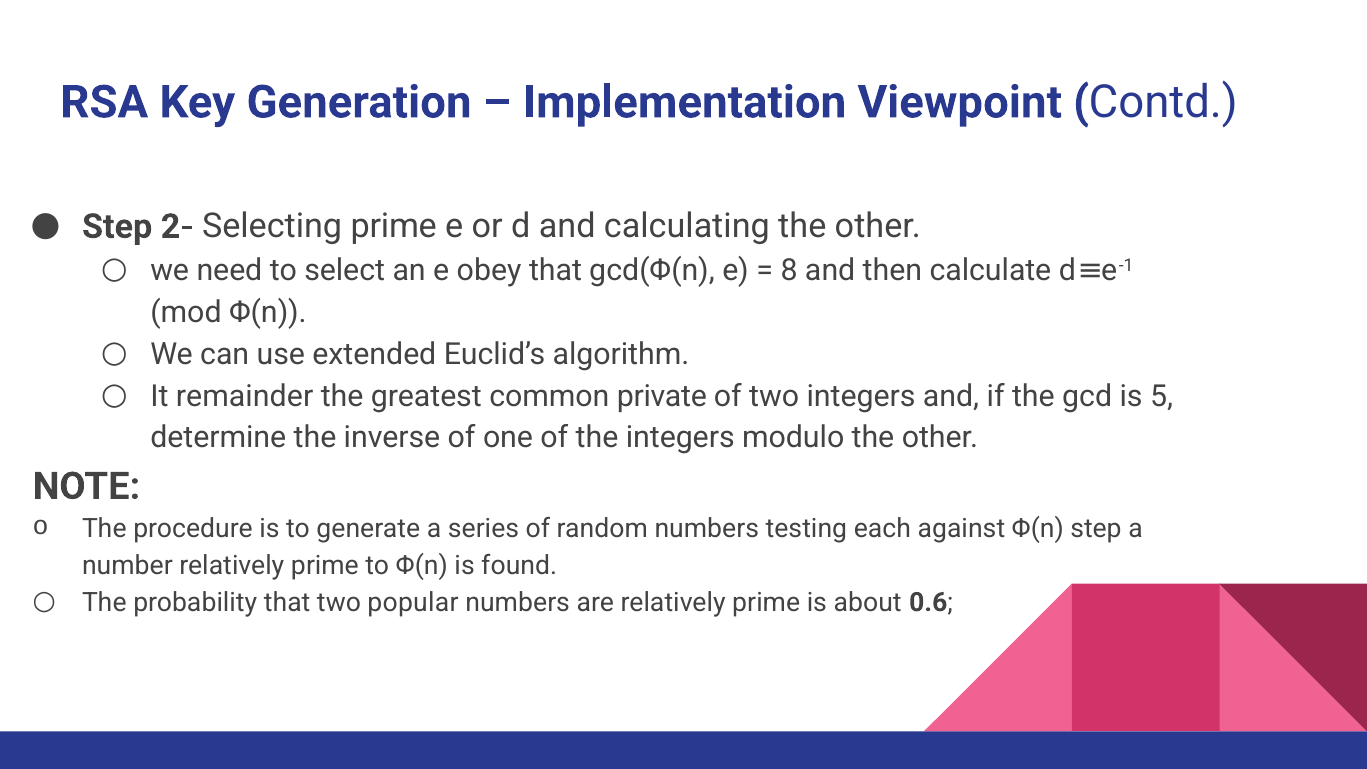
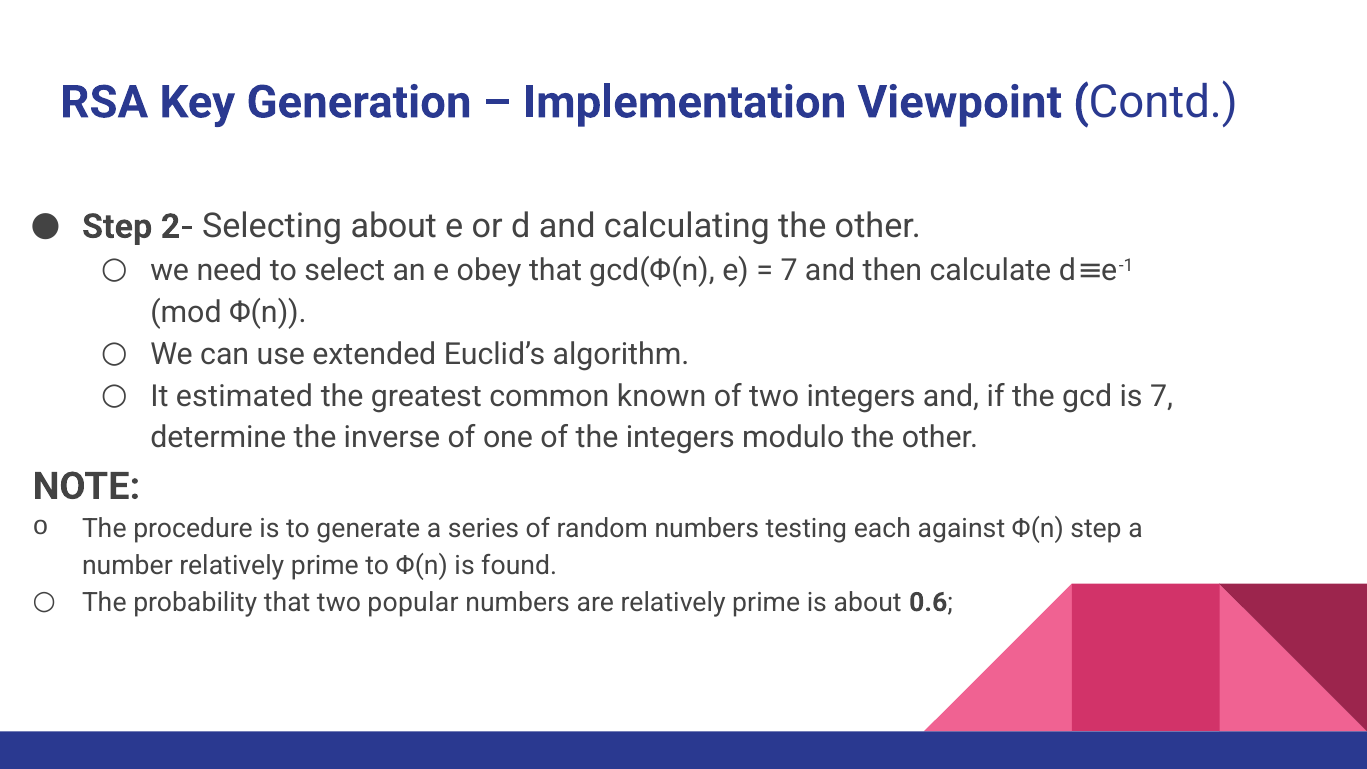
Selecting prime: prime -> about (394, 227)
8: 8 -> 7 (789, 270)
remainder: remainder -> estimated (244, 396)
private: private -> known (662, 396)
is 5: 5 -> 7 (1162, 396)
